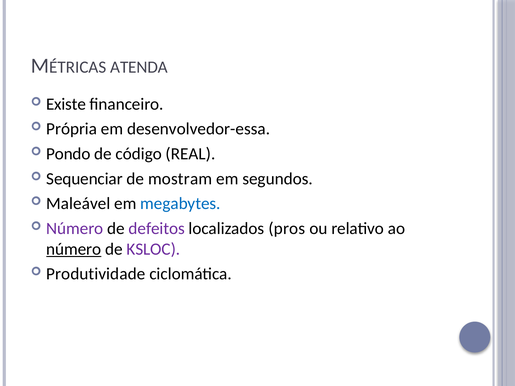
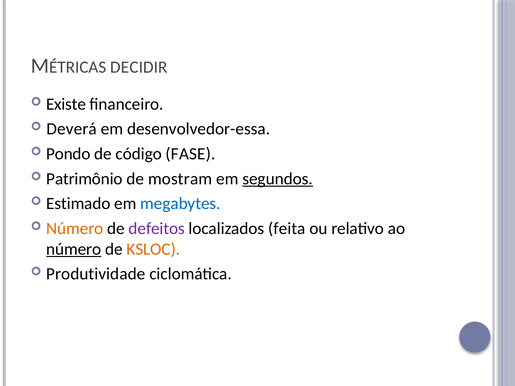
ATENDA: ATENDA -> DECIDIR (139, 67)
Própria: Própria -> Deverá (72, 129)
REAL: REAL -> FASE (190, 154)
Sequenciar: Sequenciar -> Patrimônio (84, 179)
segundos underline: none -> present (278, 179)
Maleável: Maleável -> Estimado (78, 204)
Número colour: purple -> orange (75, 229)
pros: pros -> feita (287, 229)
KSLOC colour: purple -> orange (153, 249)
